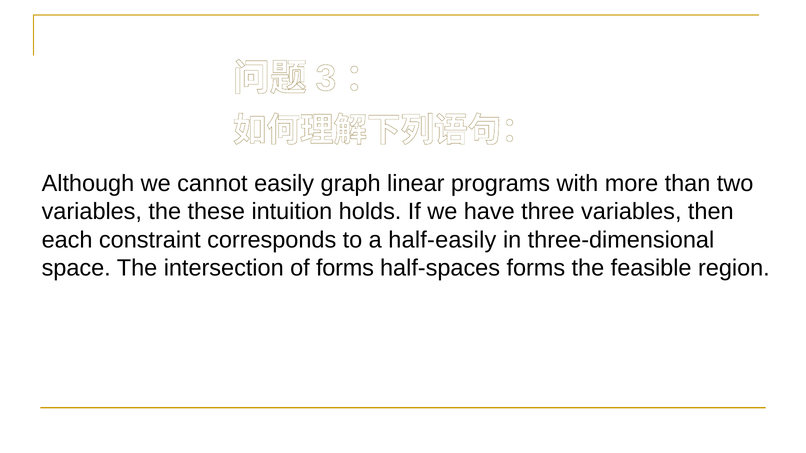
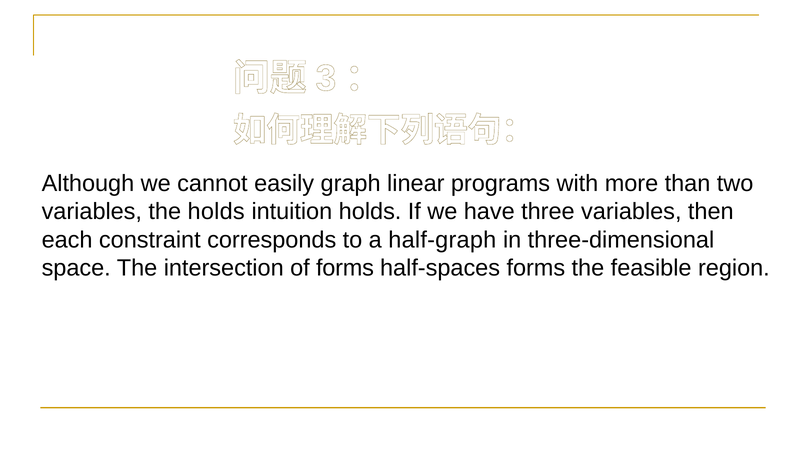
the these: these -> holds (216, 212)
half-easily: half-easily -> half-graph (442, 240)
